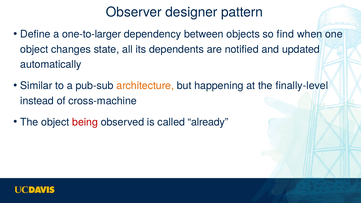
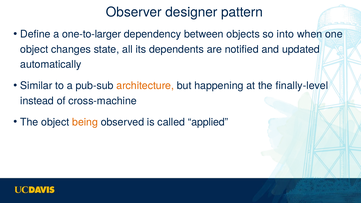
find: find -> into (285, 34)
being colour: red -> orange (85, 122)
already: already -> applied (208, 122)
